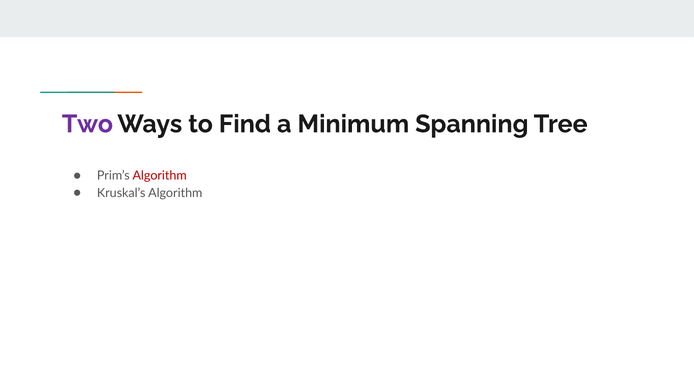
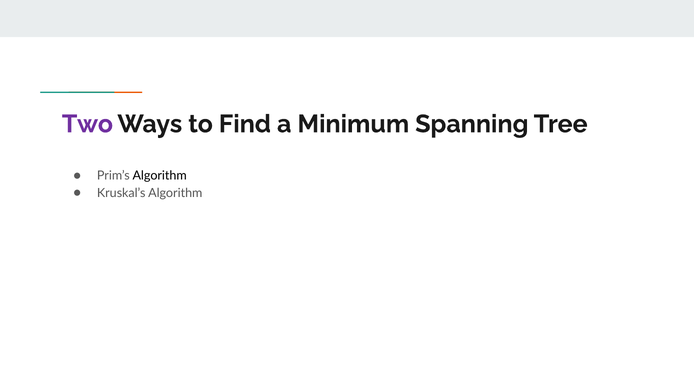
Algorithm colour: red -> black (160, 175)
